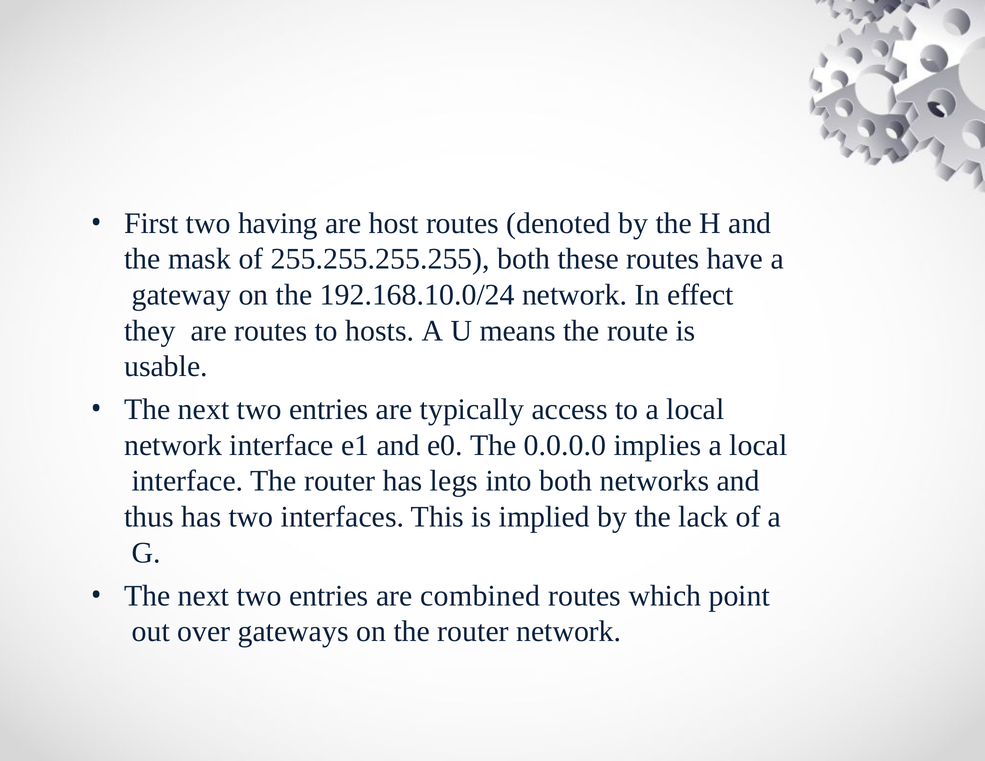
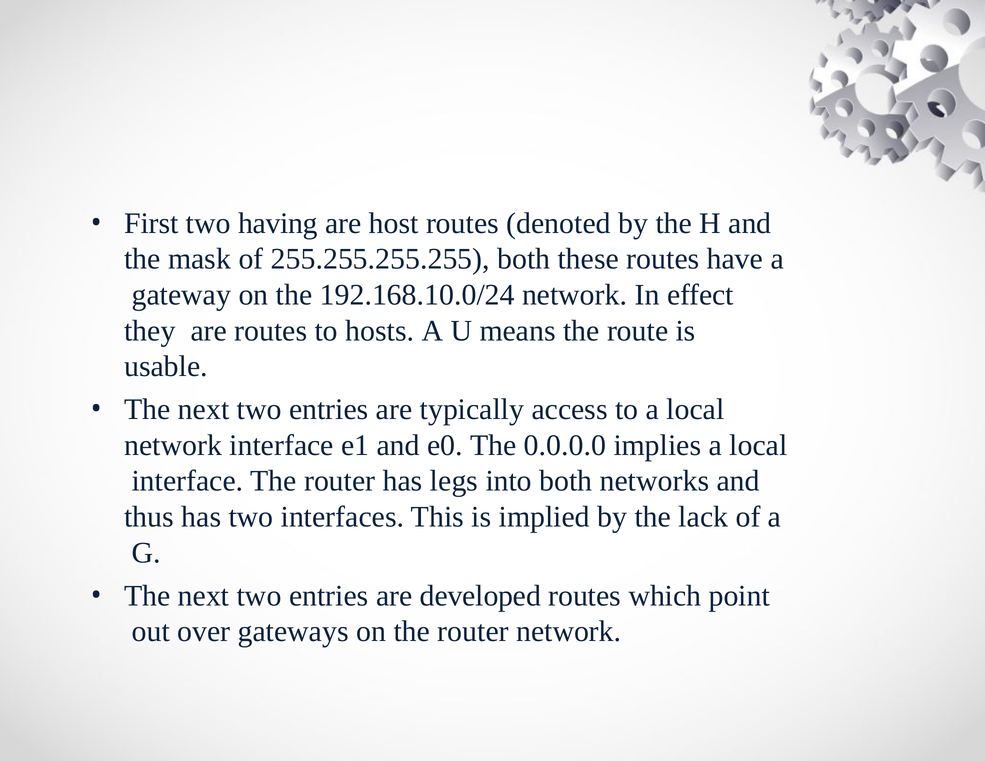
combined: combined -> developed (480, 596)
